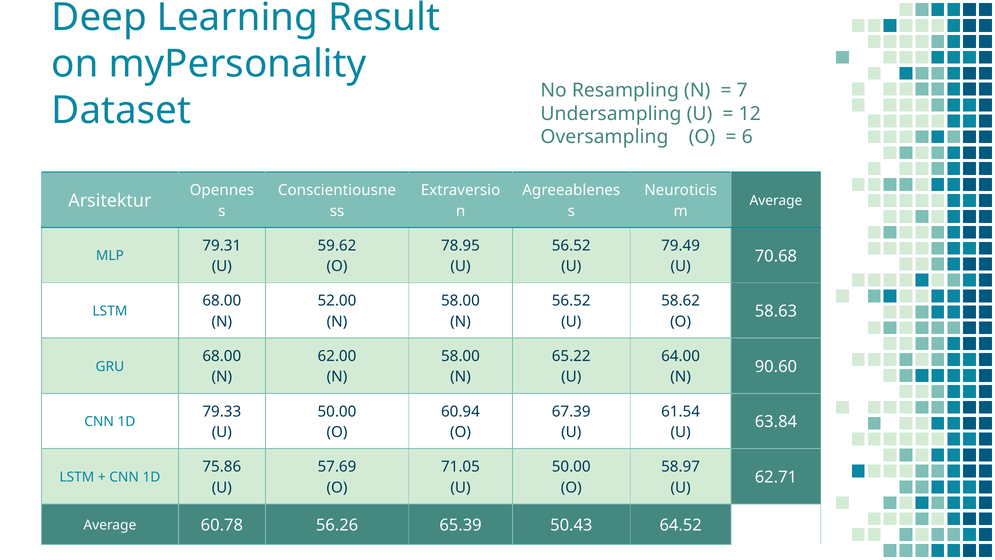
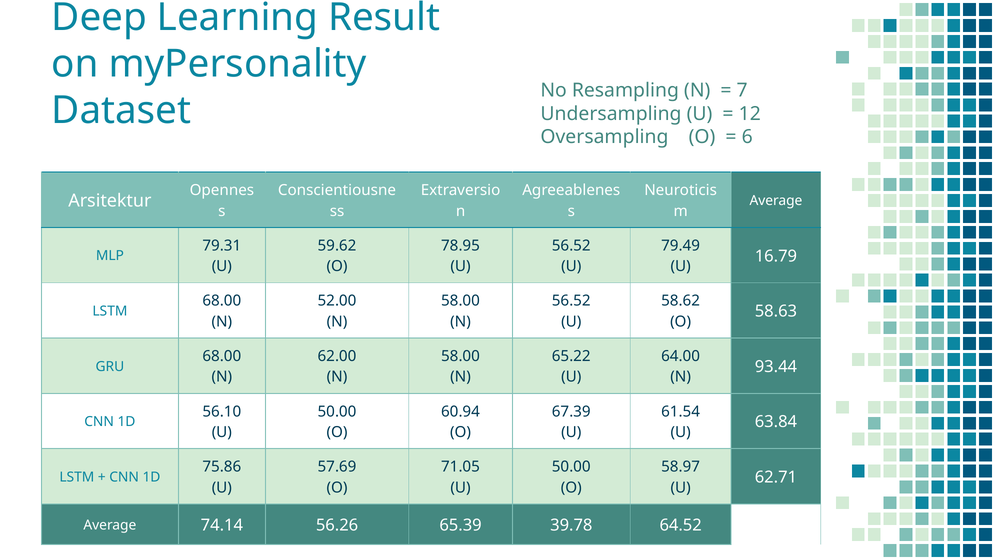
70.68: 70.68 -> 16.79 (776, 256)
90.60: 90.60 -> 93.44 (776, 366)
79.33: 79.33 -> 56.10 (222, 411)
60.78: 60.78 -> 74.14 (222, 525)
50.43: 50.43 -> 39.78 (571, 525)
